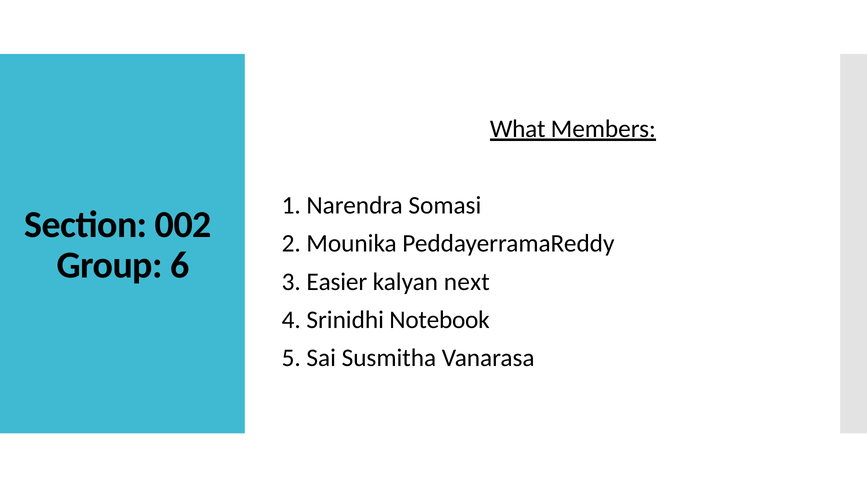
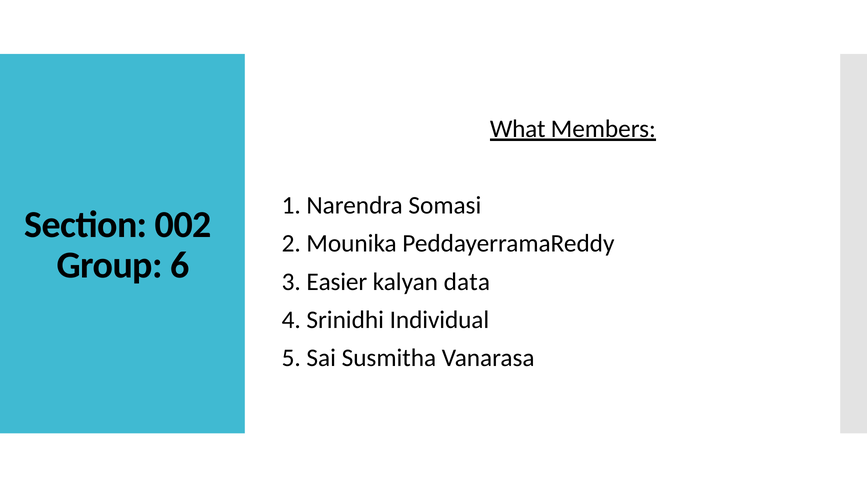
next: next -> data (467, 281)
Notebook: Notebook -> Individual (439, 320)
